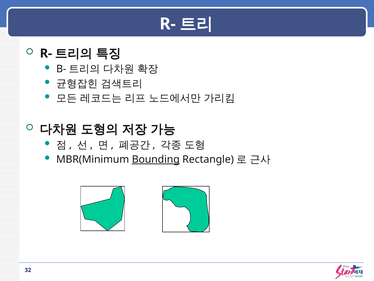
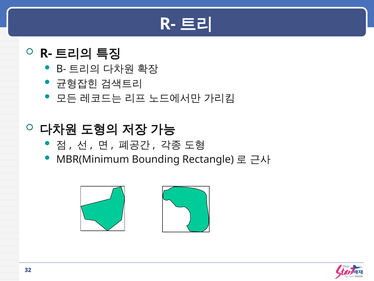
Bounding underline: present -> none (156, 159)
